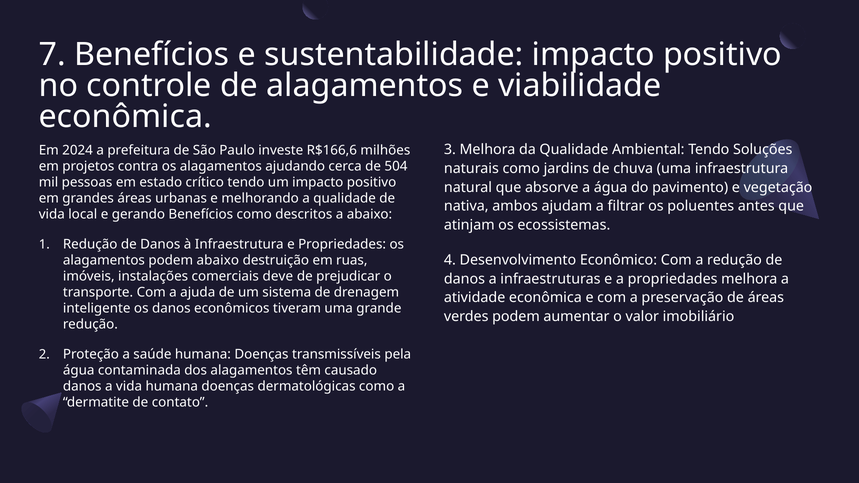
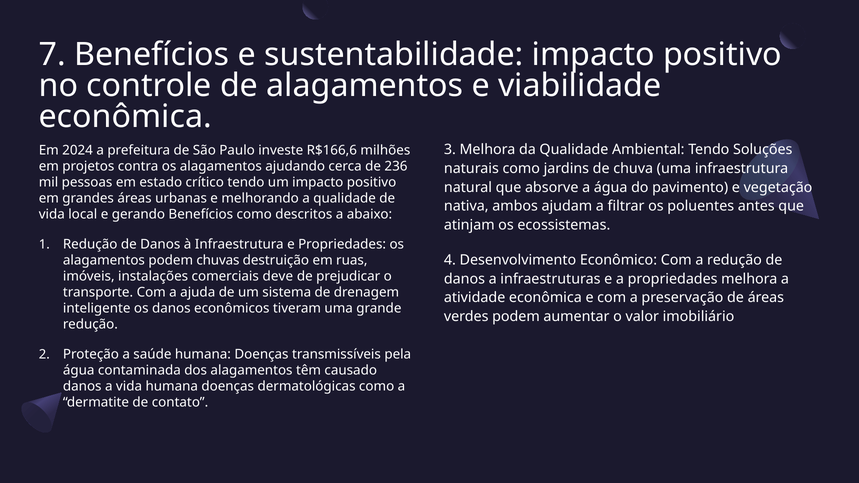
504: 504 -> 236 (396, 166)
podem abaixo: abaixo -> chuvas (218, 261)
